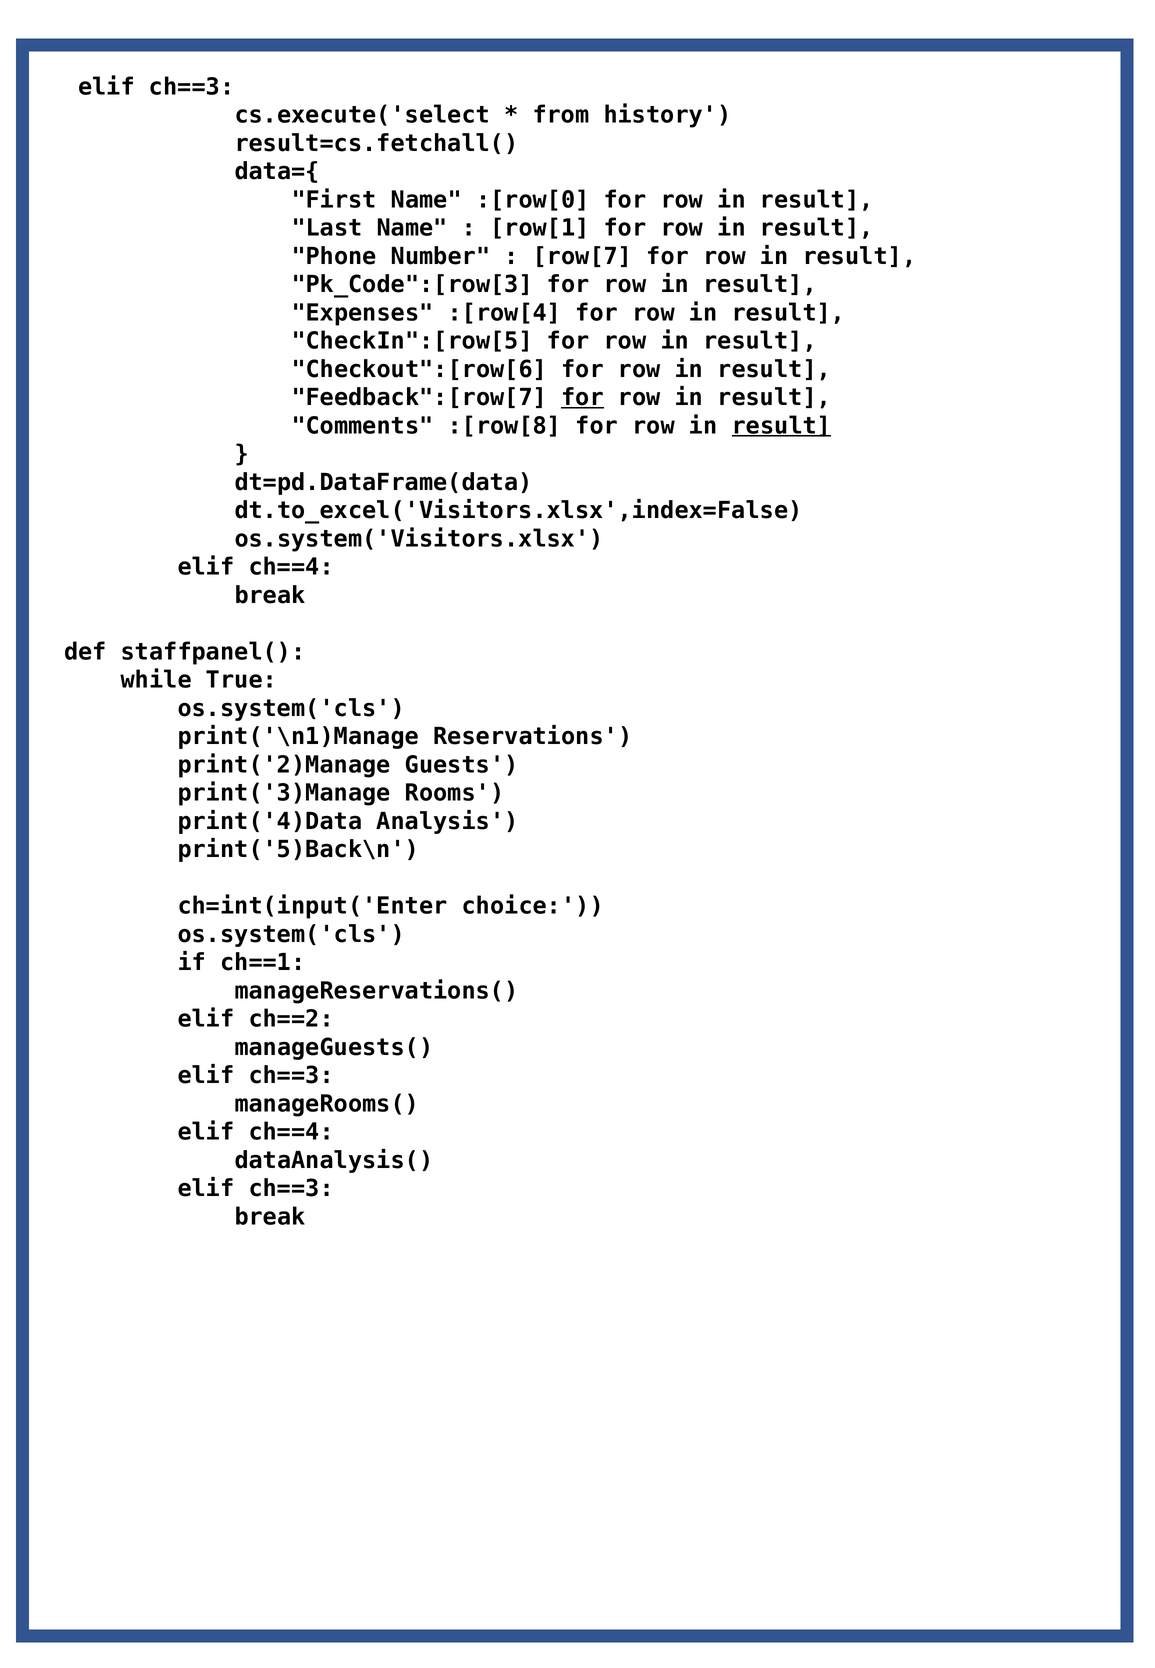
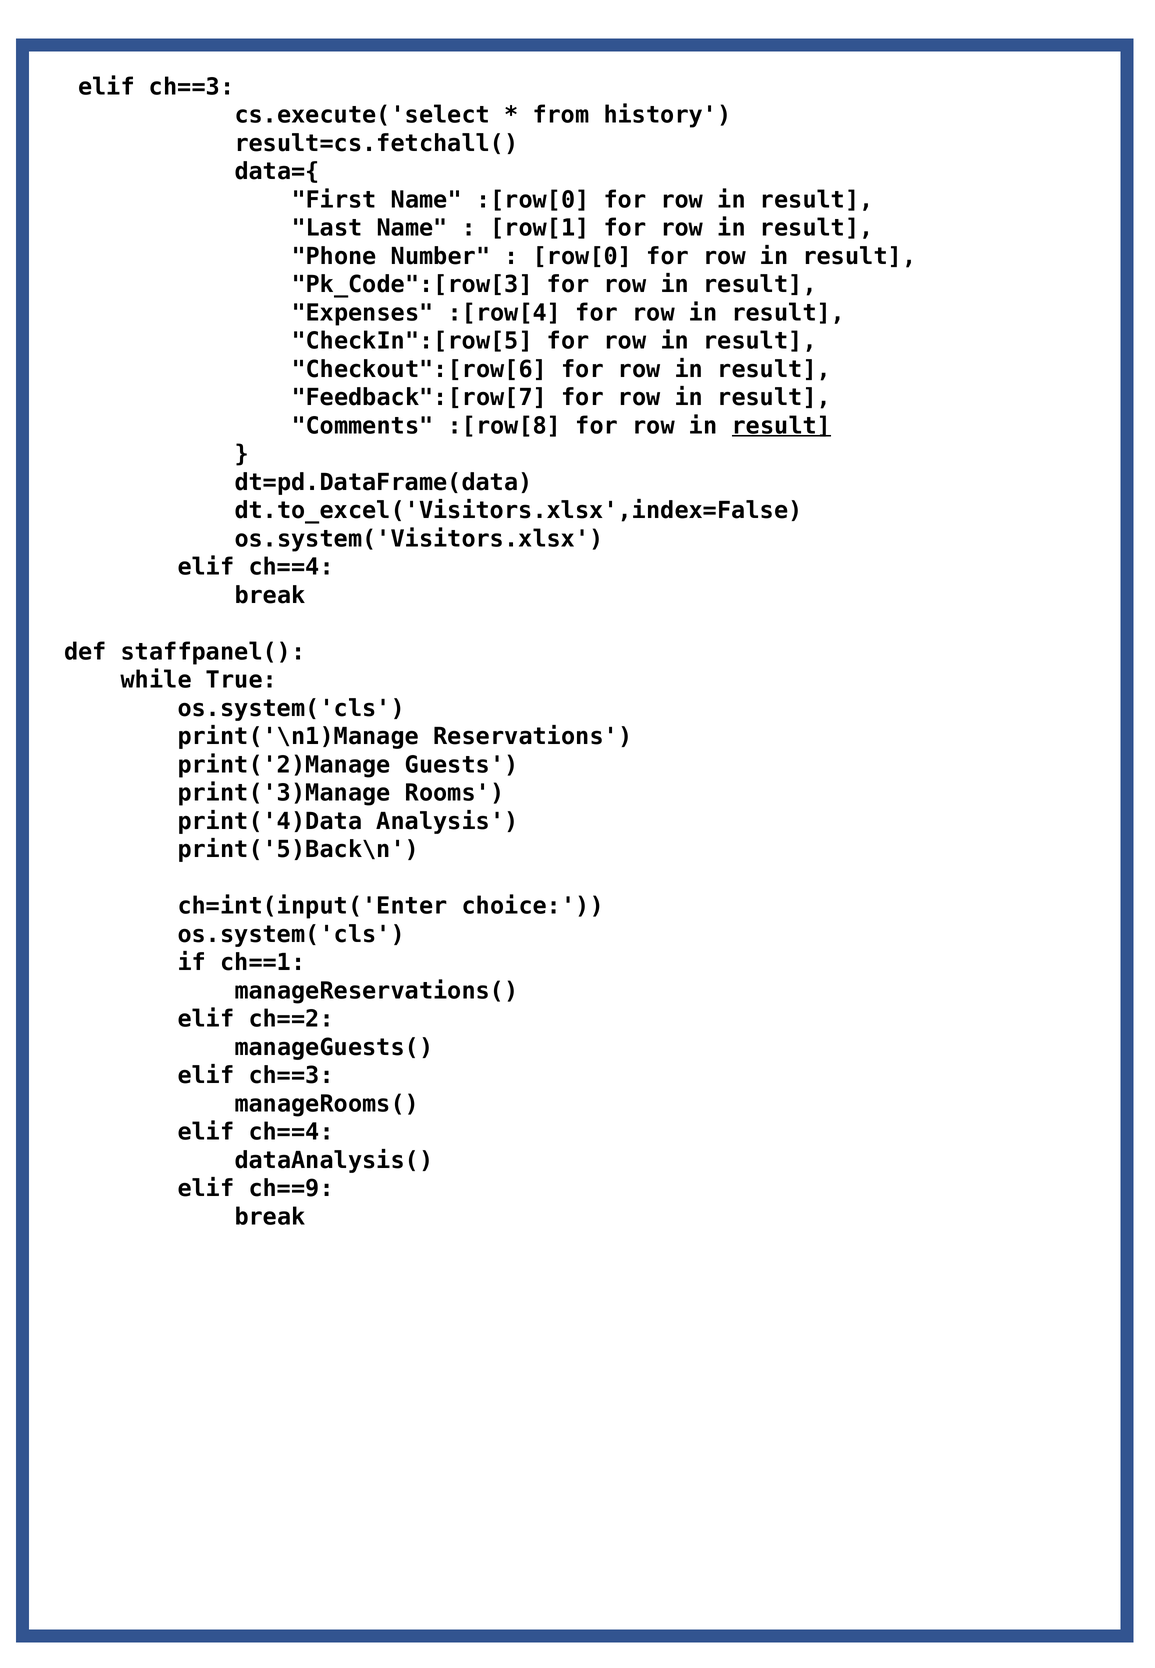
row[7: row[7 -> row[0 (582, 256)
for underline: present -> none (583, 398)
ch==3: ch==3 -> ch==9 (291, 1189)
